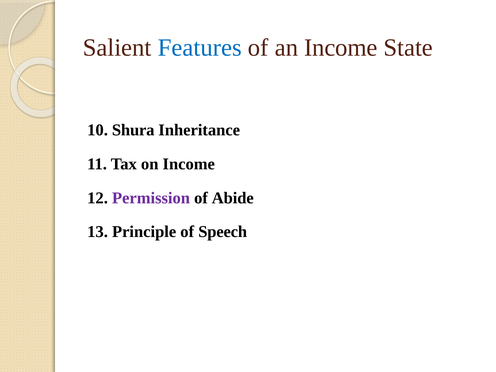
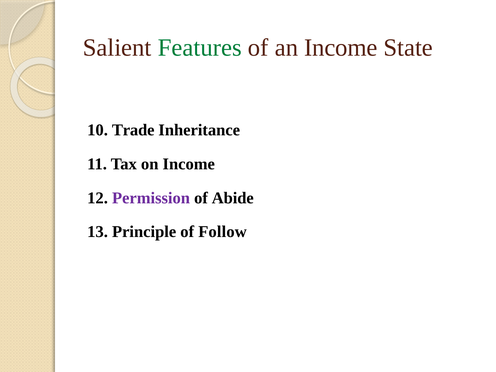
Features colour: blue -> green (200, 48)
Shura: Shura -> Trade (133, 130)
Speech: Speech -> Follow (222, 232)
